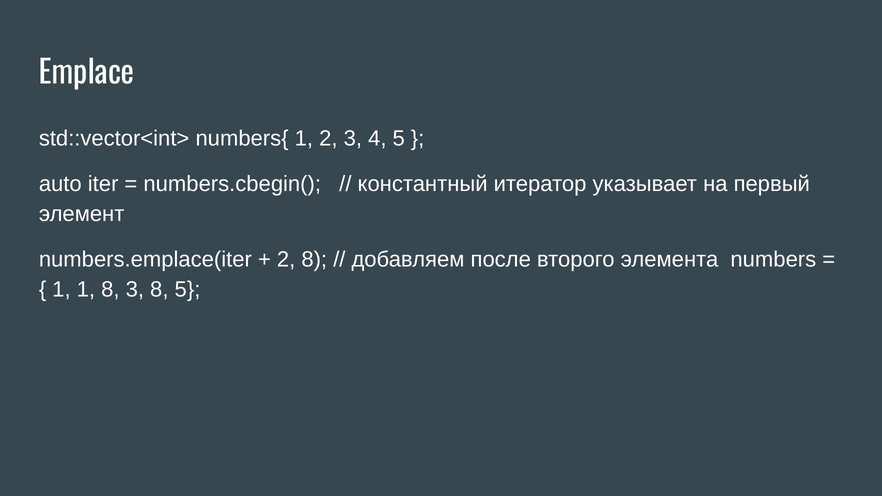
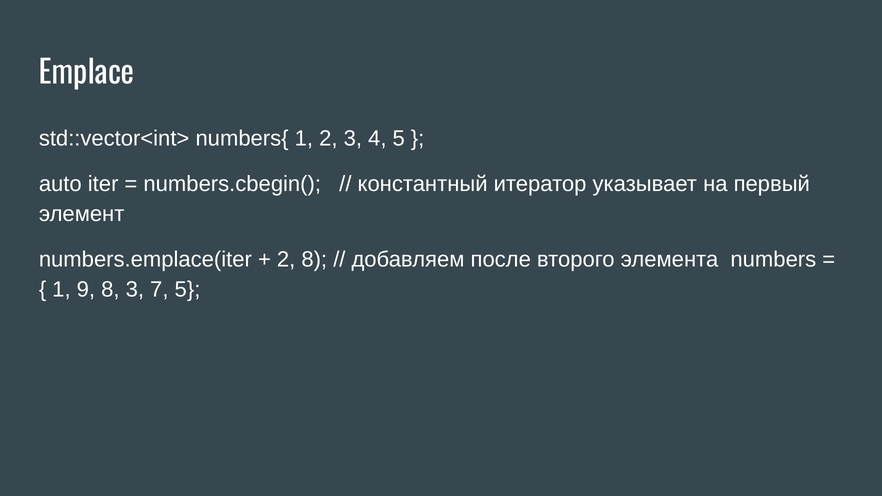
1 1: 1 -> 9 (86, 290)
3 8: 8 -> 7 (159, 290)
